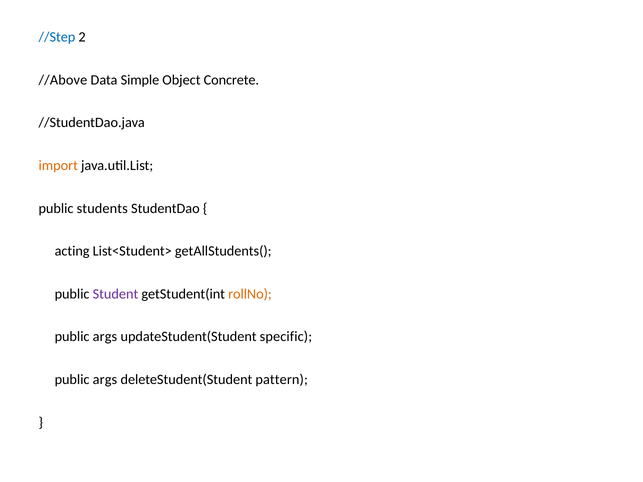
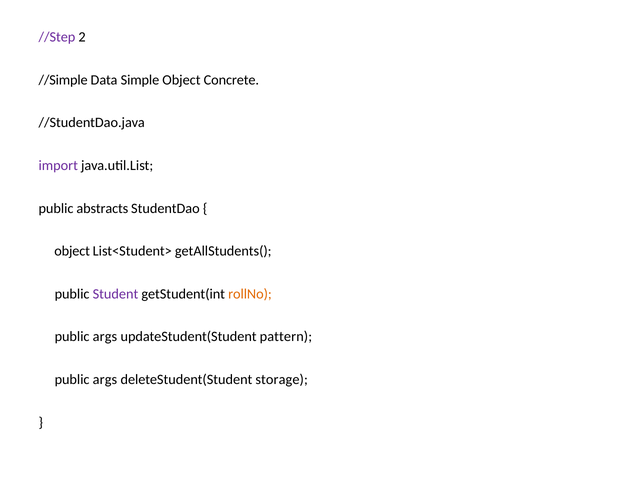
//Step colour: blue -> purple (57, 37)
//Above: //Above -> //Simple (63, 80)
import colour: orange -> purple (58, 166)
students: students -> abstracts (102, 208)
acting: acting -> object (72, 251)
specific: specific -> pattern (286, 337)
pattern: pattern -> storage (282, 380)
